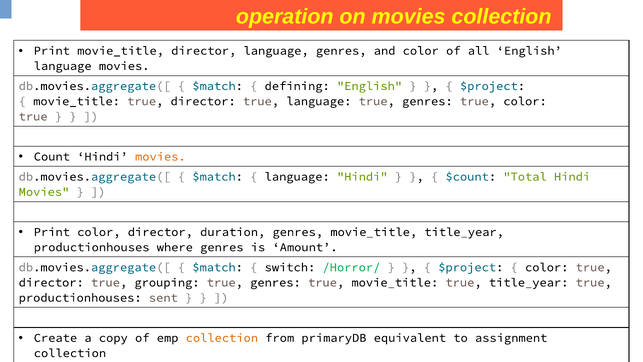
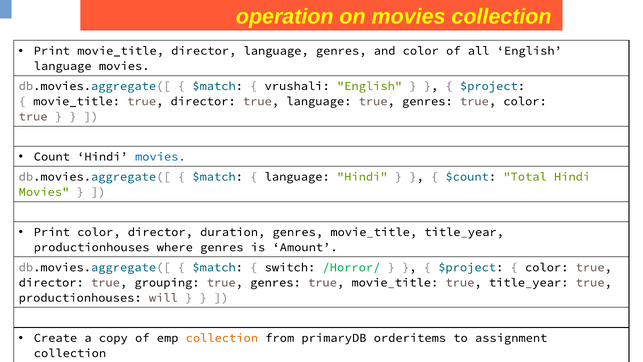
defining: defining -> vrushali (297, 86)
movies colour: orange -> blue (160, 156)
sent: sent -> will (163, 297)
equivalent: equivalent -> orderitems (410, 338)
